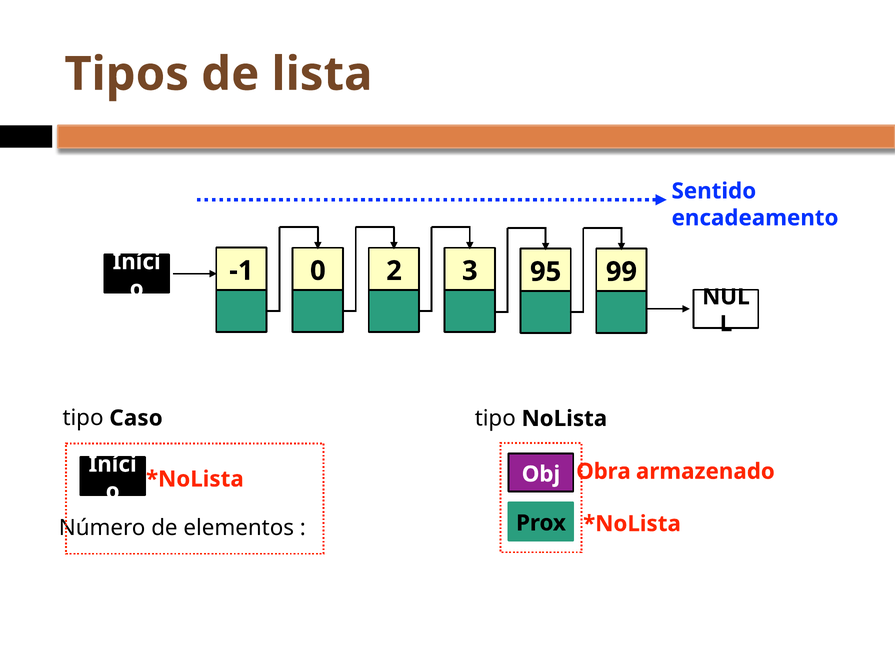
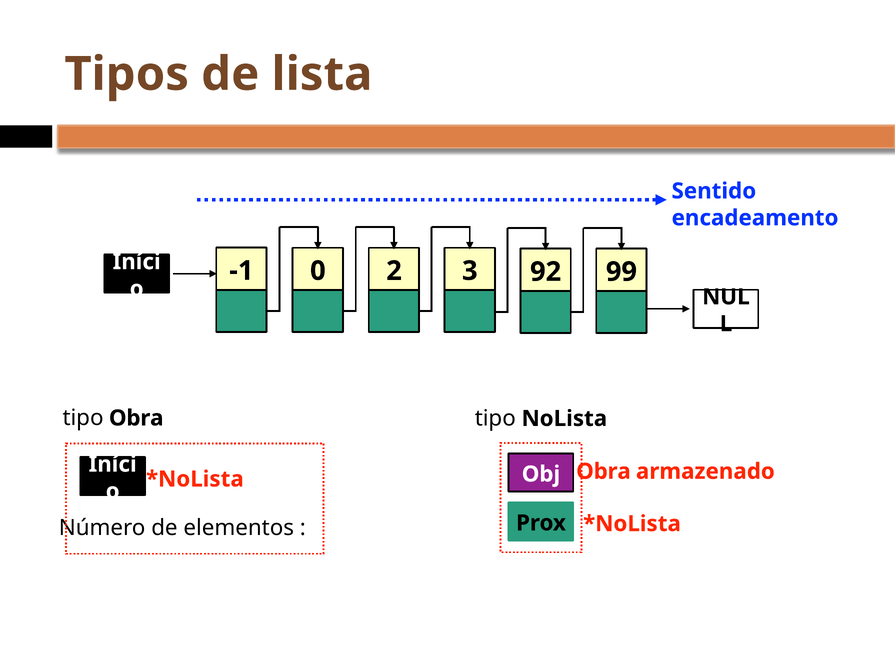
95: 95 -> 92 (546, 271)
tipo Caso: Caso -> Obra (136, 418)
